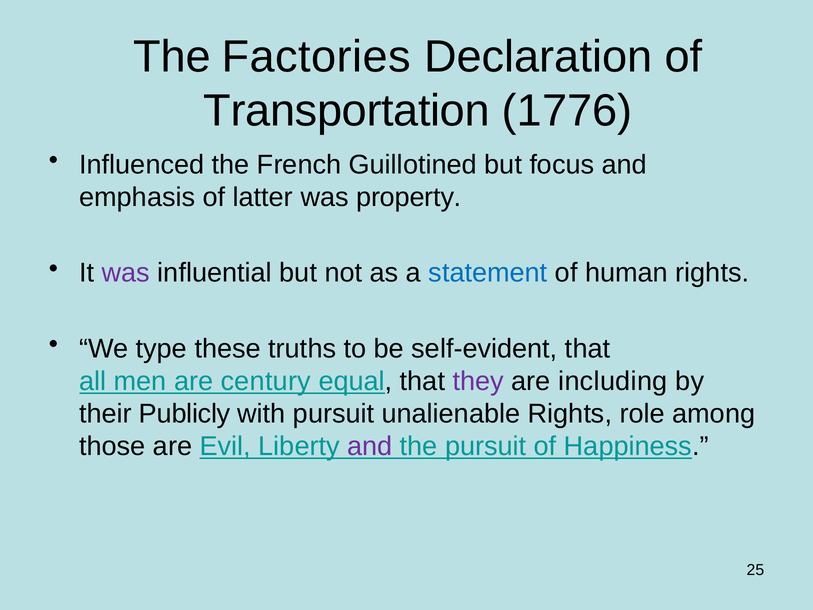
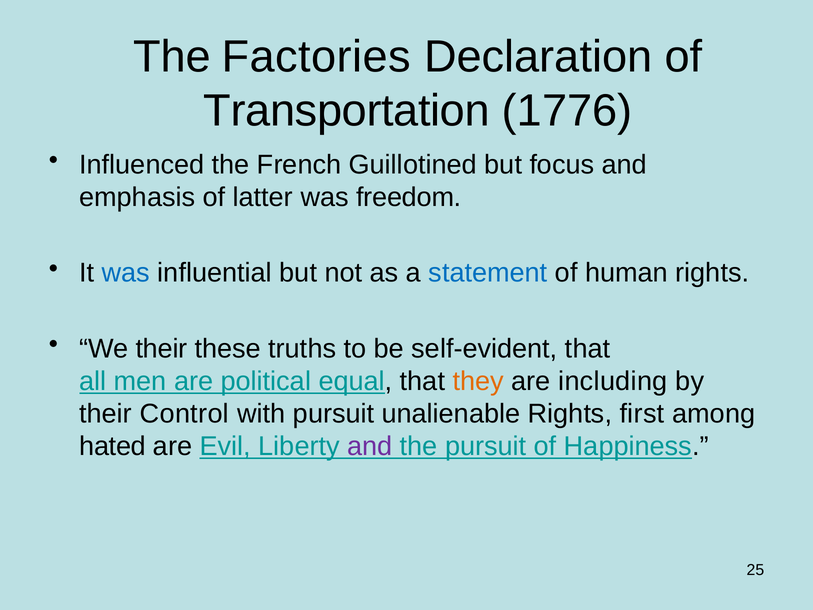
property: property -> freedom (409, 197)
was colour: purple -> blue (126, 273)
We type: type -> their (162, 349)
century: century -> political (266, 381)
they colour: purple -> orange (478, 381)
Publicly: Publicly -> Control (184, 414)
role: role -> first (642, 414)
those: those -> hated (113, 446)
